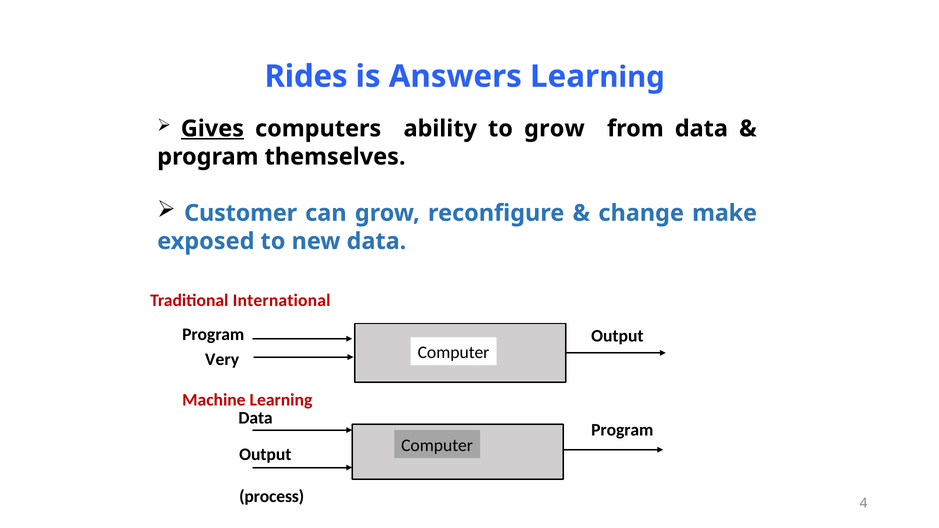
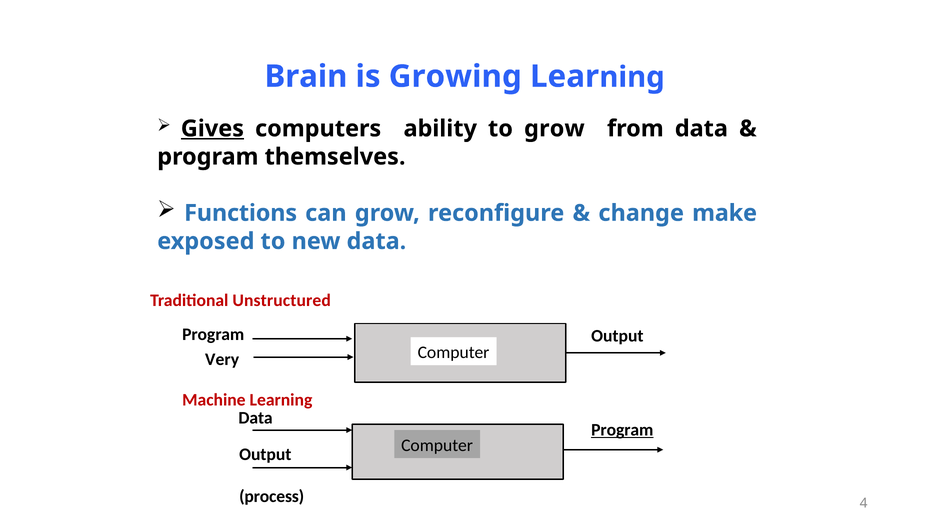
Rides: Rides -> Brain (306, 77)
Answers: Answers -> Growing (455, 77)
Customer: Customer -> Functions (241, 213)
International: International -> Unstructured (282, 301)
Program underline: none -> present (622, 430)
